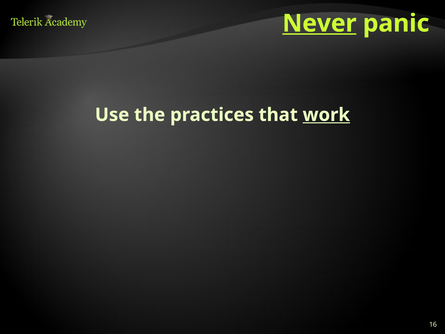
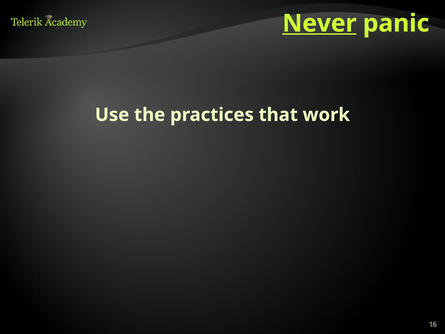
work underline: present -> none (326, 115)
